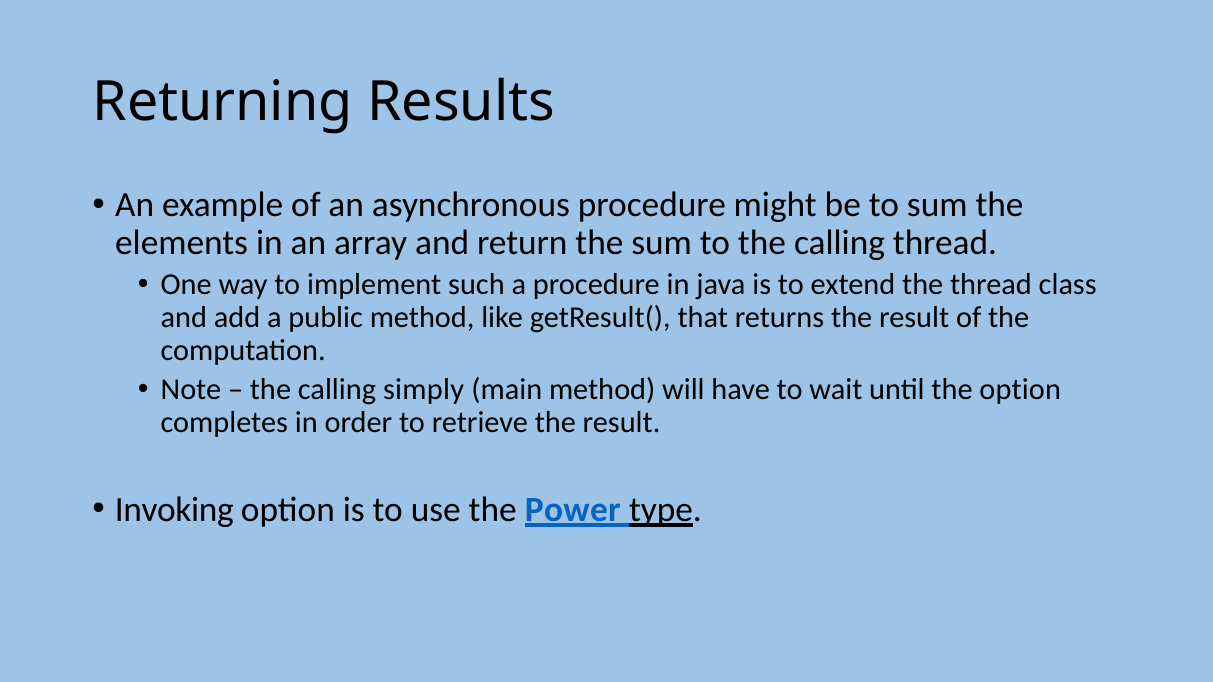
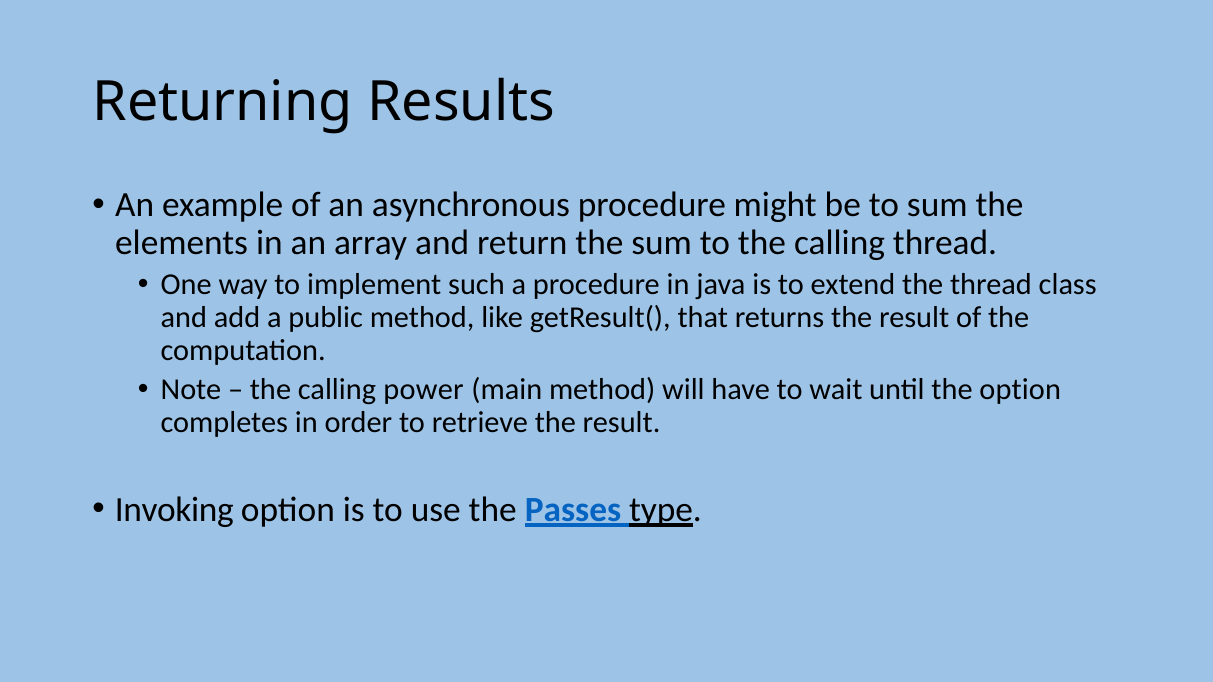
simply: simply -> power (424, 390)
Power: Power -> Passes (573, 510)
